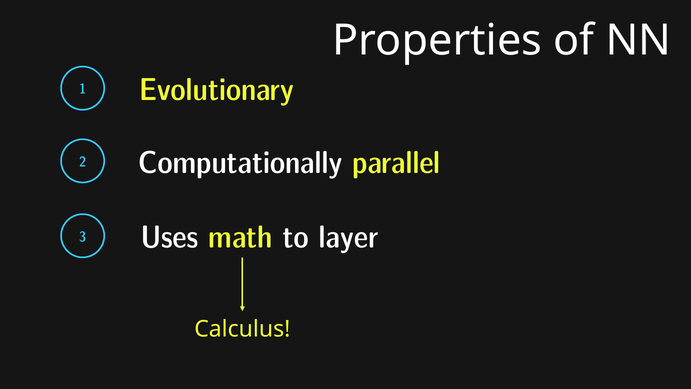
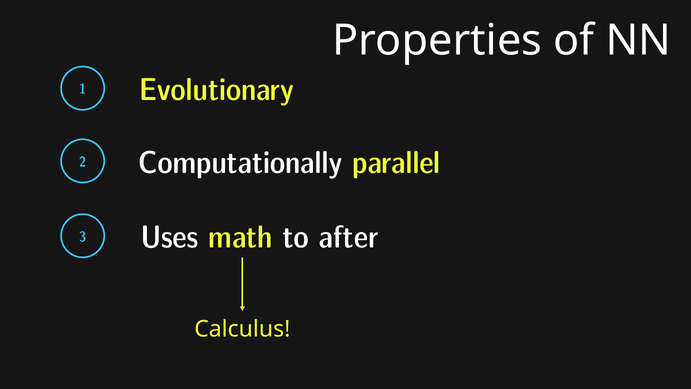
layer: layer -> after (349, 237)
